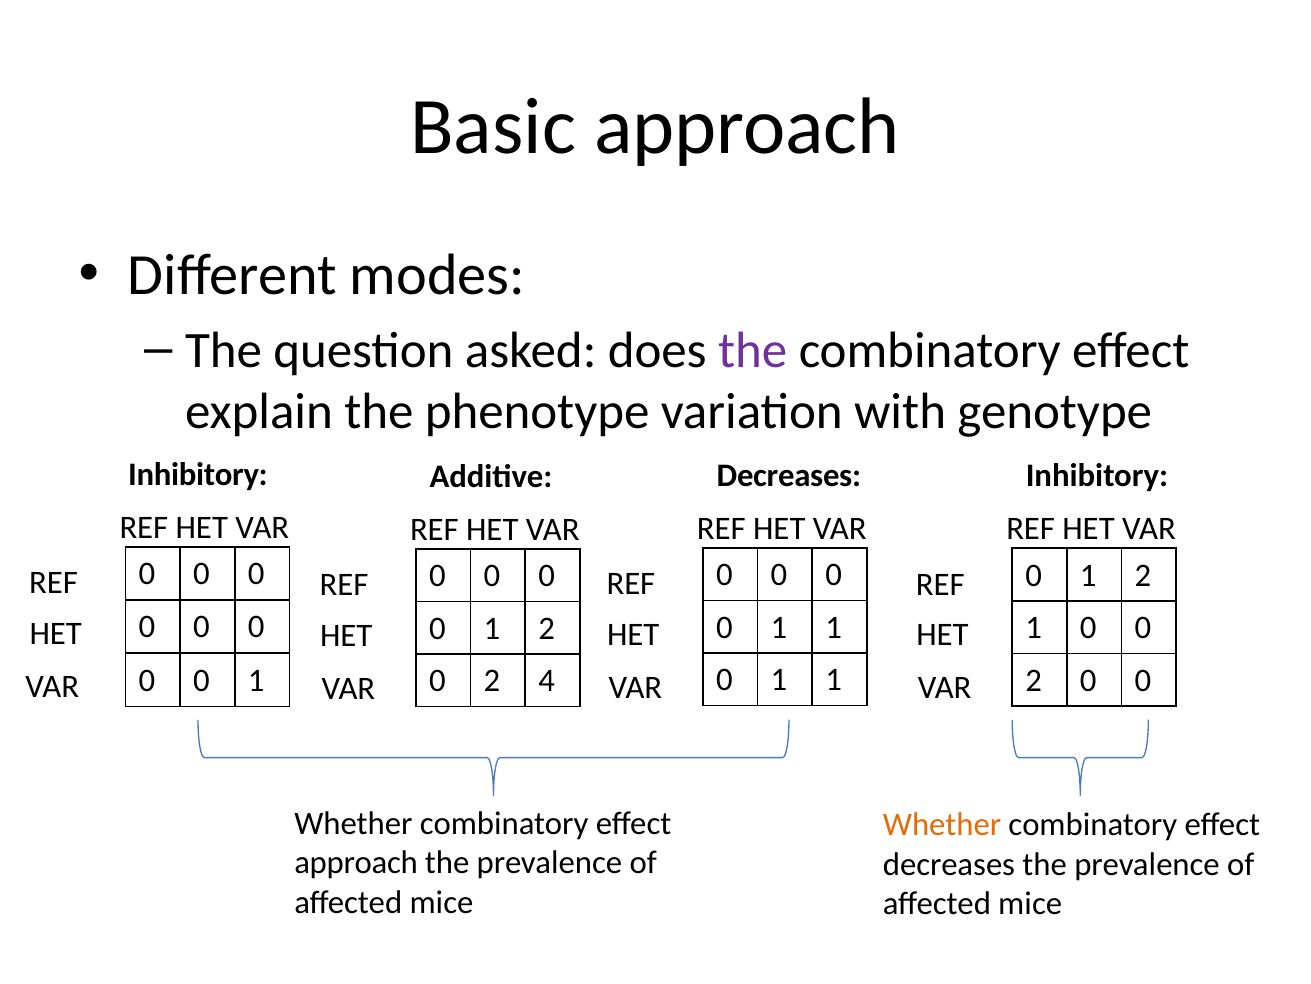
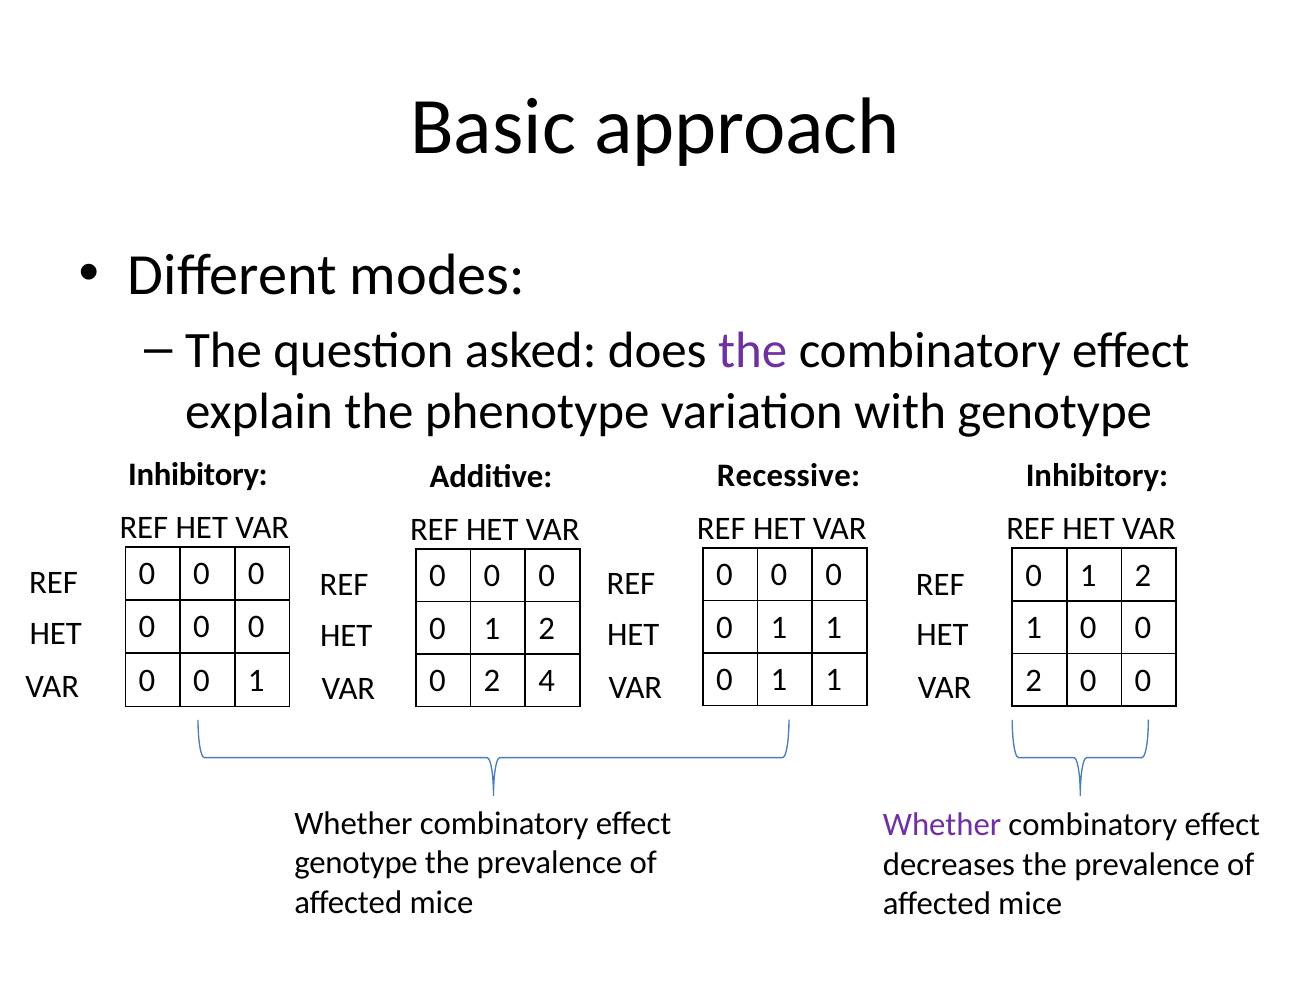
Decreases: Decreases -> Recessive (789, 475)
Whether colour: orange -> purple (942, 824)
approach: approach -> genotype (356, 862)
